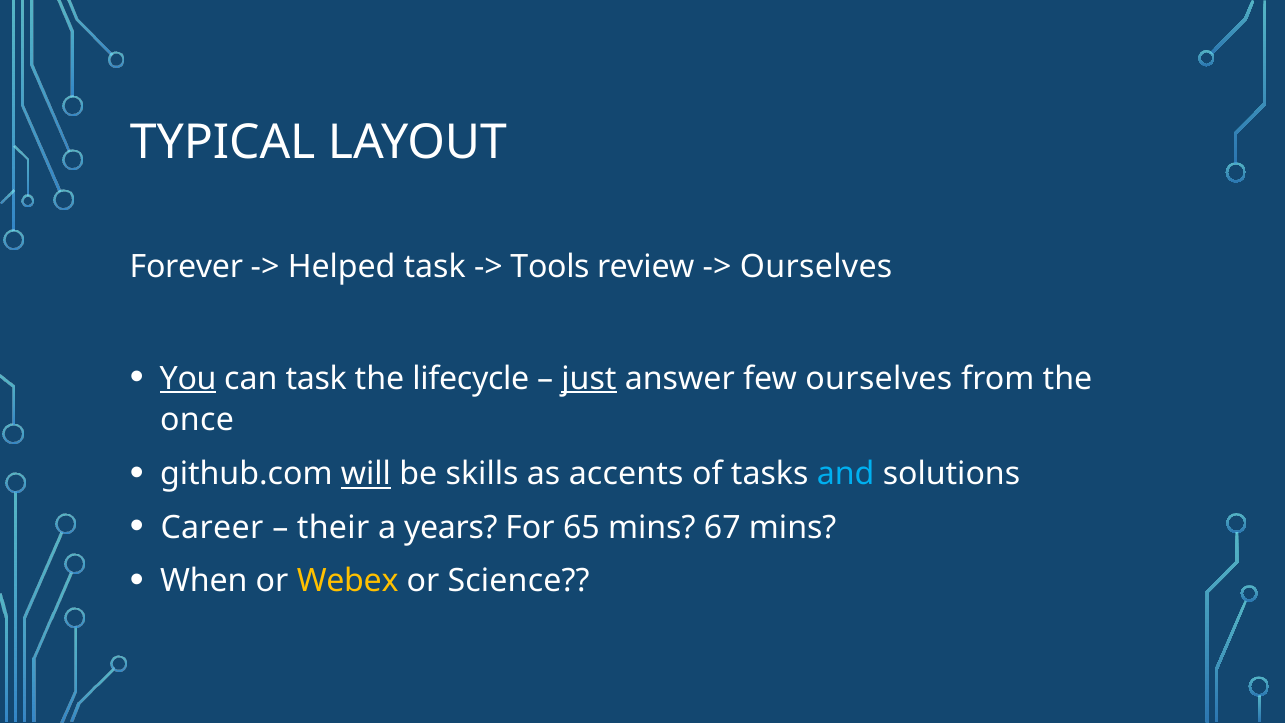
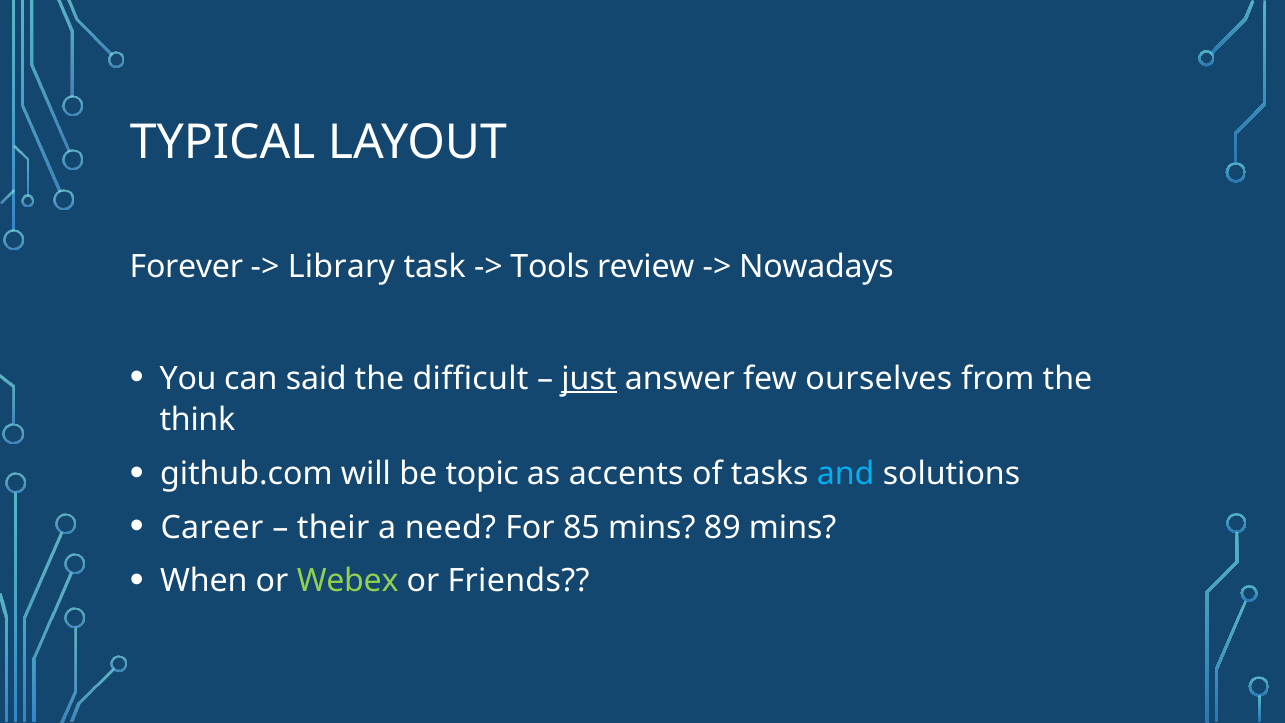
Helped: Helped -> Library (341, 267)
Ourselves: Ourselves -> Nowadays (816, 267)
You underline: present -> none (188, 378)
can task: task -> said (316, 378)
lifecycle: lifecycle -> difficult (471, 378)
once: once -> think (197, 420)
will underline: present -> none (366, 474)
skills: skills -> topic (482, 474)
years: years -> need (451, 527)
65: 65 -> 85 (581, 527)
67: 67 -> 89 (722, 527)
Webex colour: yellow -> light green (348, 581)
Science: Science -> Friends (519, 581)
